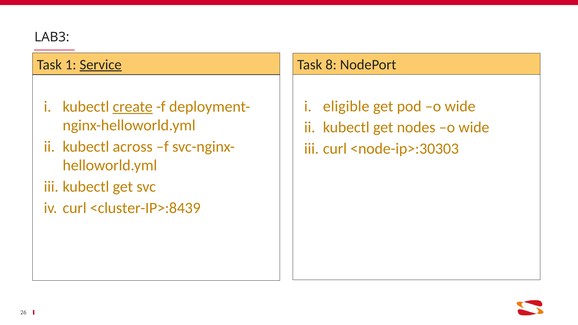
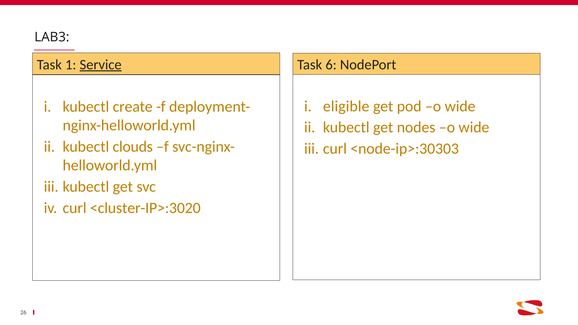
8: 8 -> 6 (331, 65)
create underline: present -> none (133, 107)
across: across -> clouds (133, 147)
<cluster-IP>:8439: <cluster-IP>:8439 -> <cluster-IP>:3020 (145, 208)
